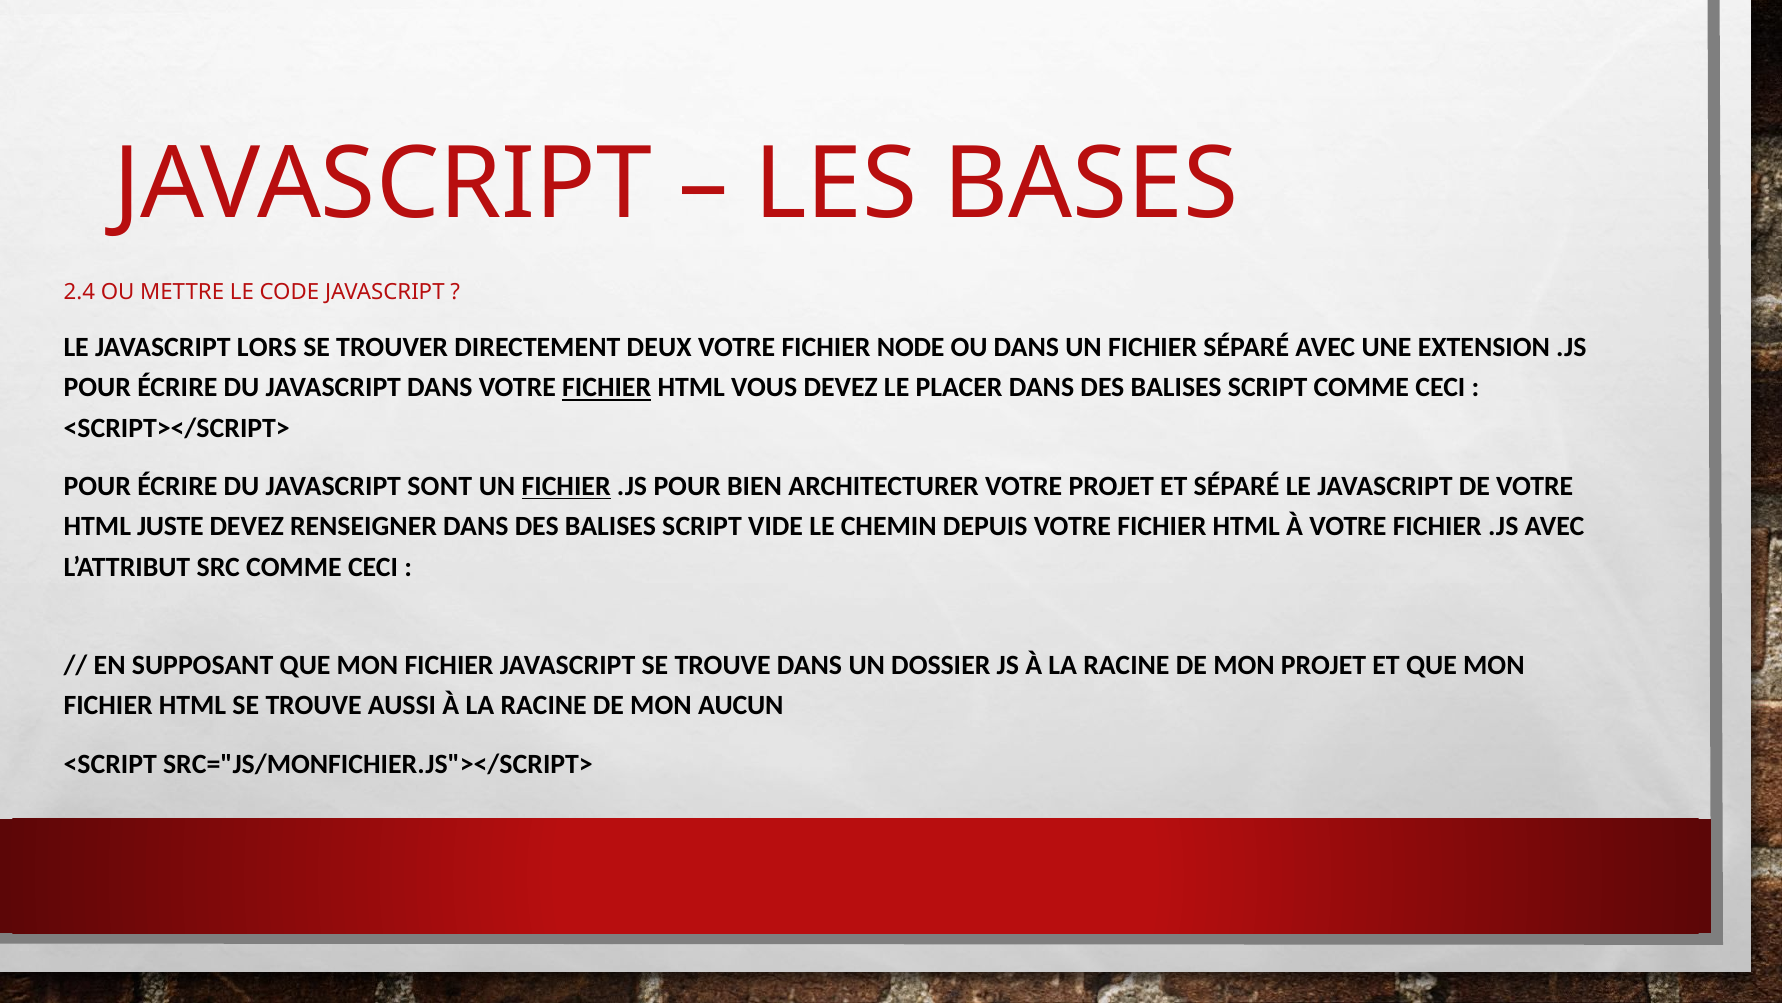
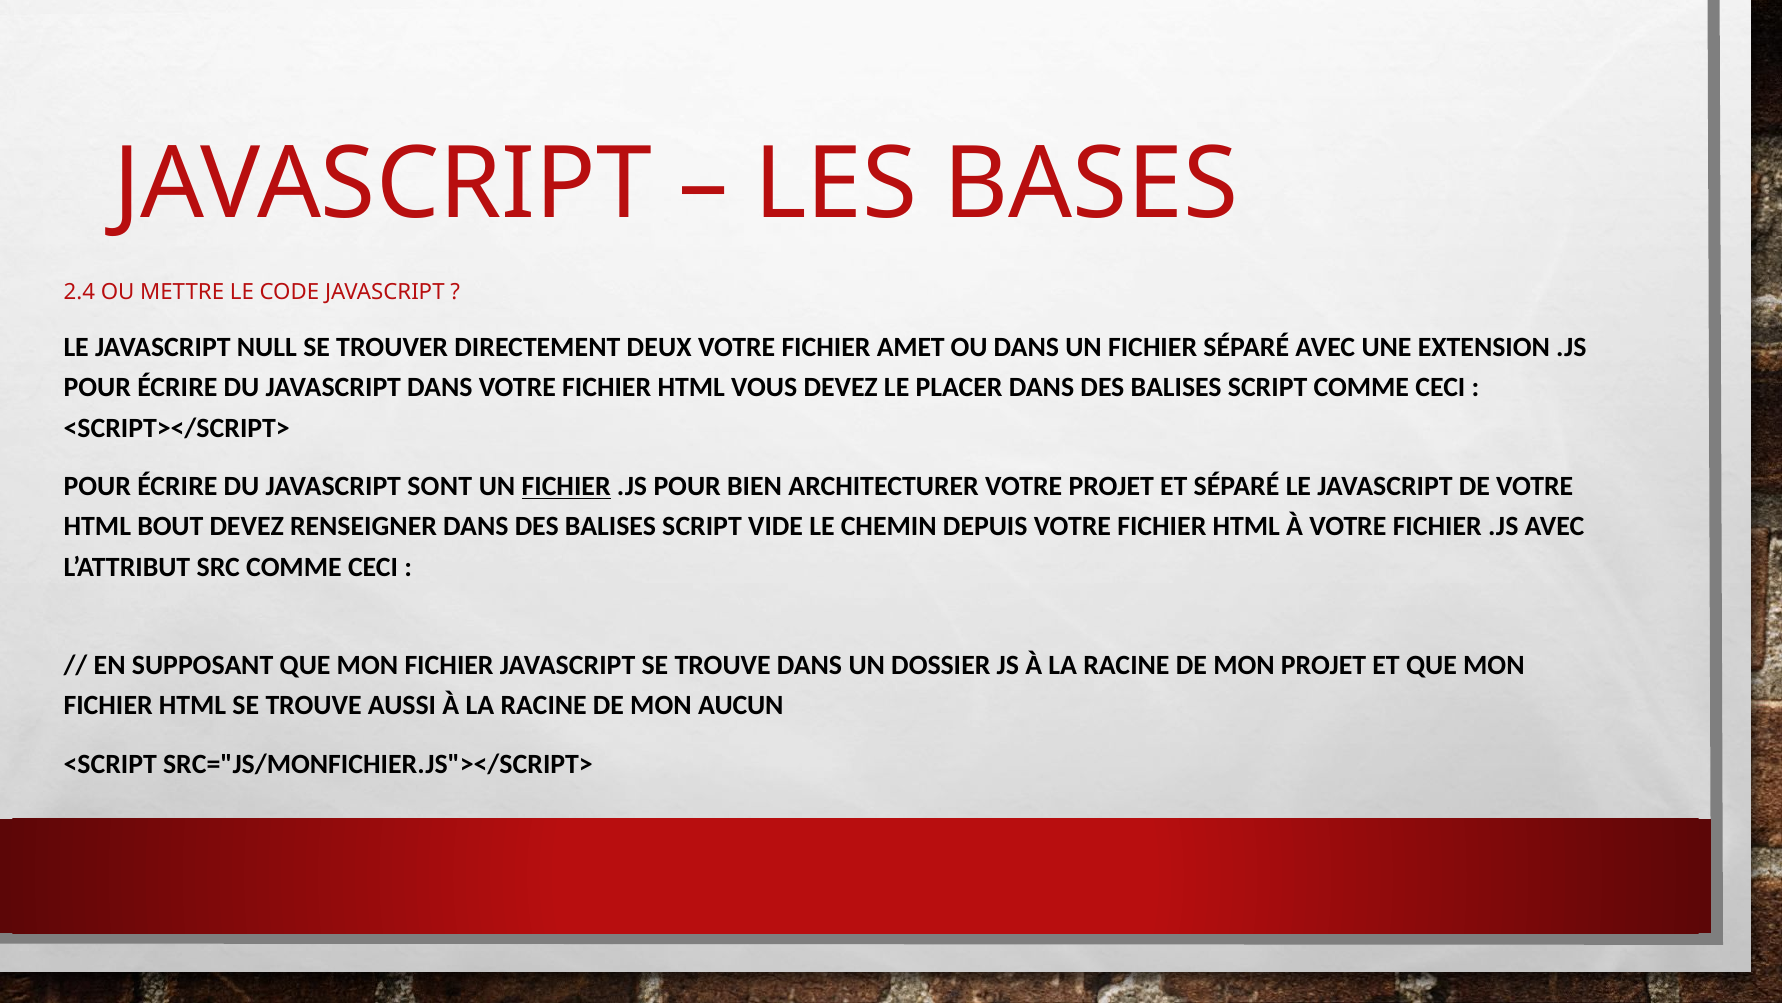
LORS: LORS -> NULL (267, 347)
NODE: NODE -> AMET (911, 347)
FICHIER underline: present -> none (607, 388)
JUSTE: JUSTE -> BOUT (170, 526)
